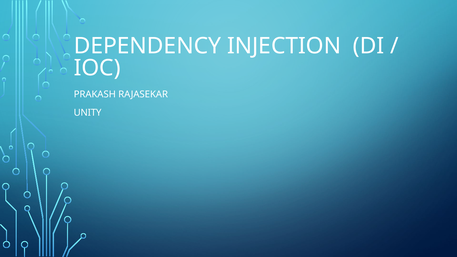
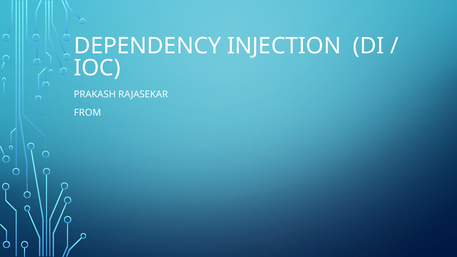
UNITY: UNITY -> FROM (87, 113)
